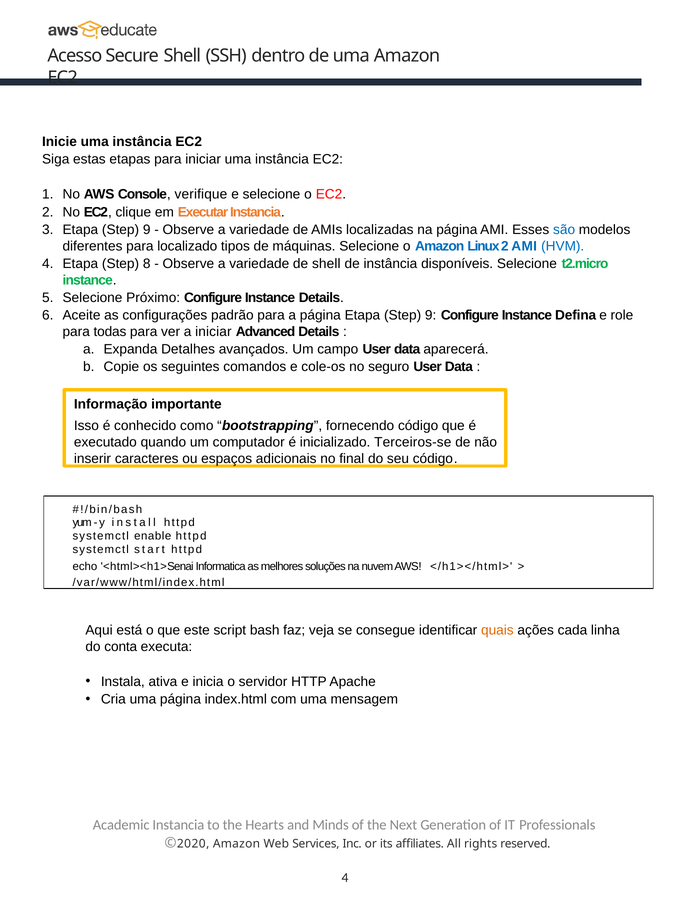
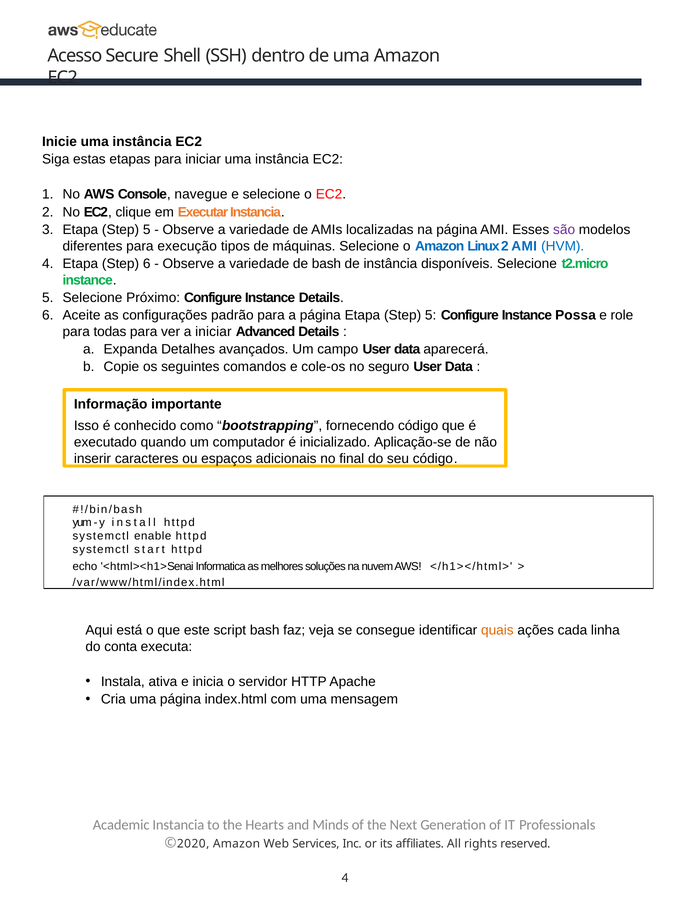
verifique: verifique -> navegue (201, 194)
3 Etapa Step 9: 9 -> 5 (147, 229)
são colour: blue -> purple (564, 229)
localizado: localizado -> execução (187, 246)
Step 8: 8 -> 6 (147, 263)
de shell: shell -> bash (326, 263)
página Etapa Step 9: 9 -> 5 (431, 315)
Defina: Defina -> Possa (576, 315)
Terceiros-se: Terceiros-se -> Aplicação-se (413, 442)
